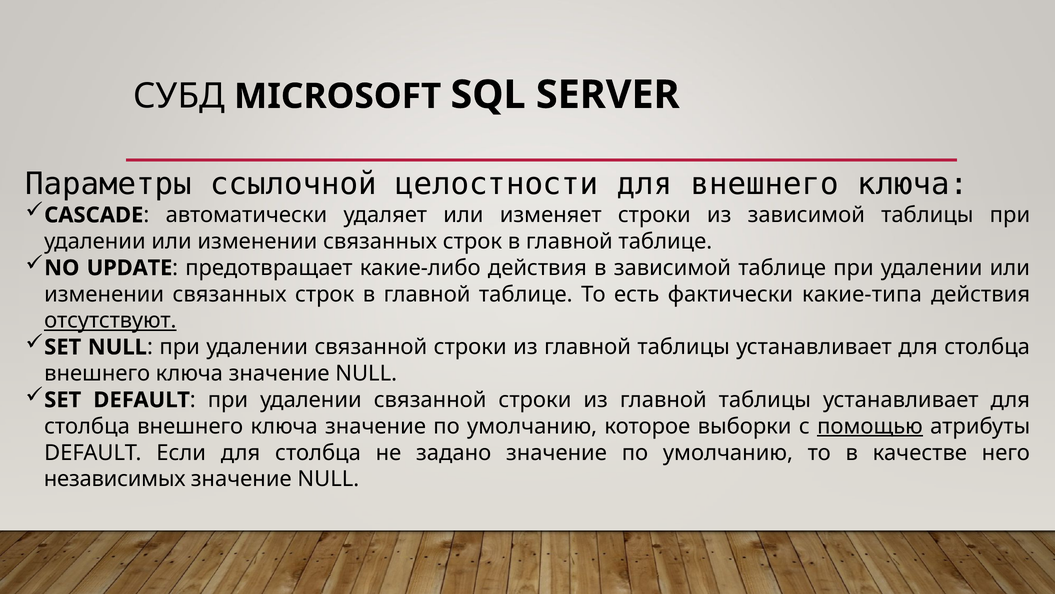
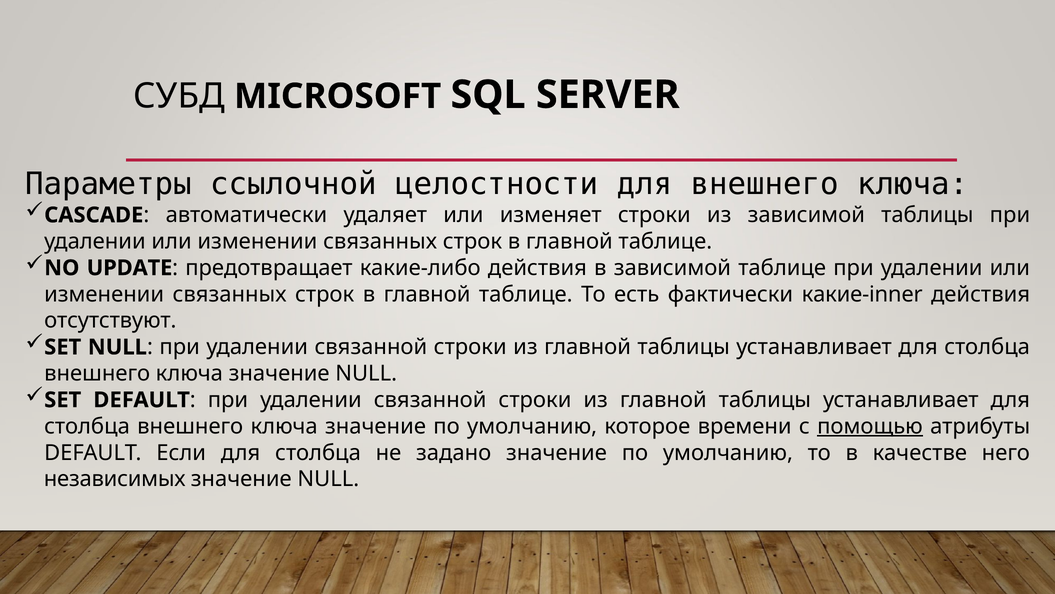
какие-типа: какие-типа -> какие-inner (862, 294)
отсутствуют underline: present -> none (110, 320)
выборки: выборки -> времени (745, 426)
